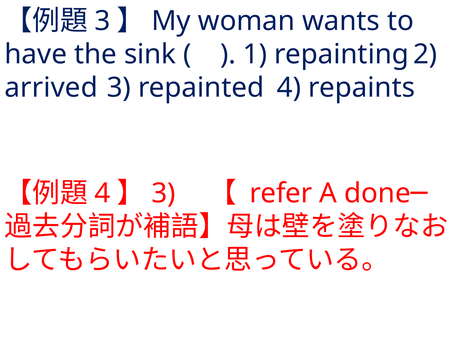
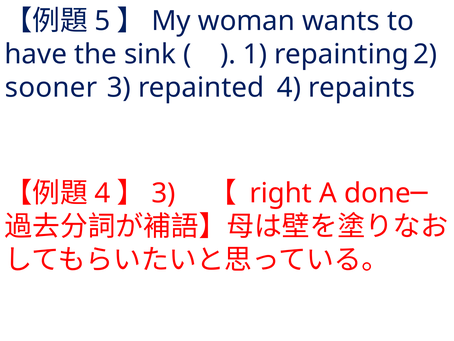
3: 3 -> 5 (102, 21)
arrived: arrived -> sooner (51, 87)
refer: refer -> right (281, 193)
